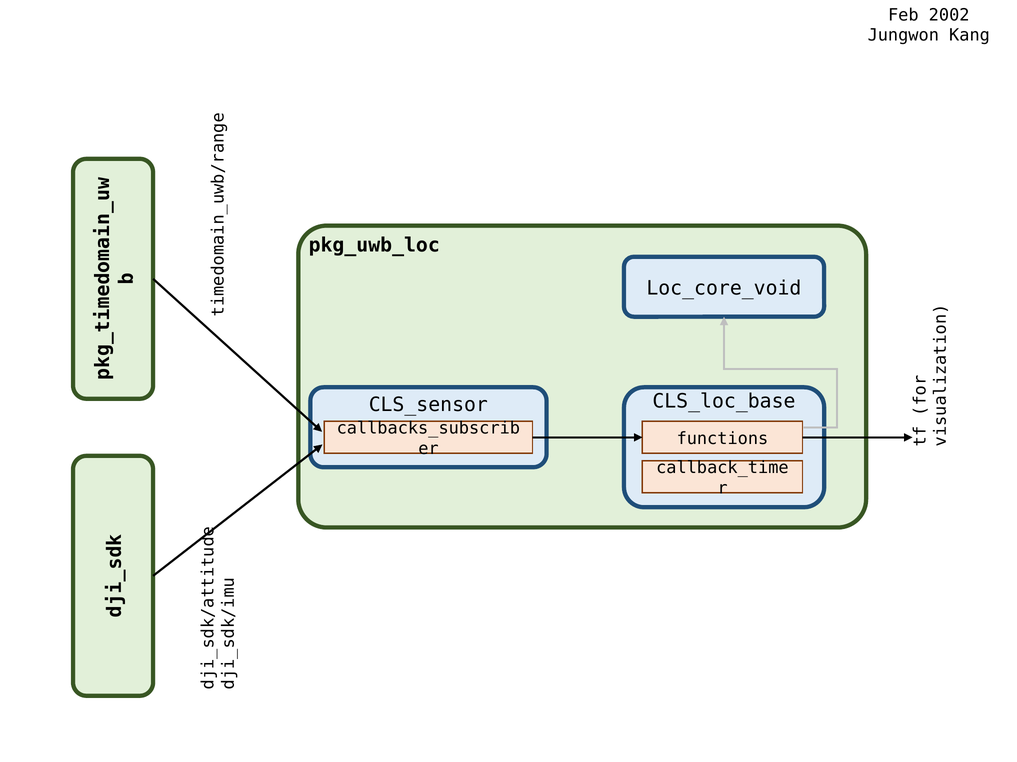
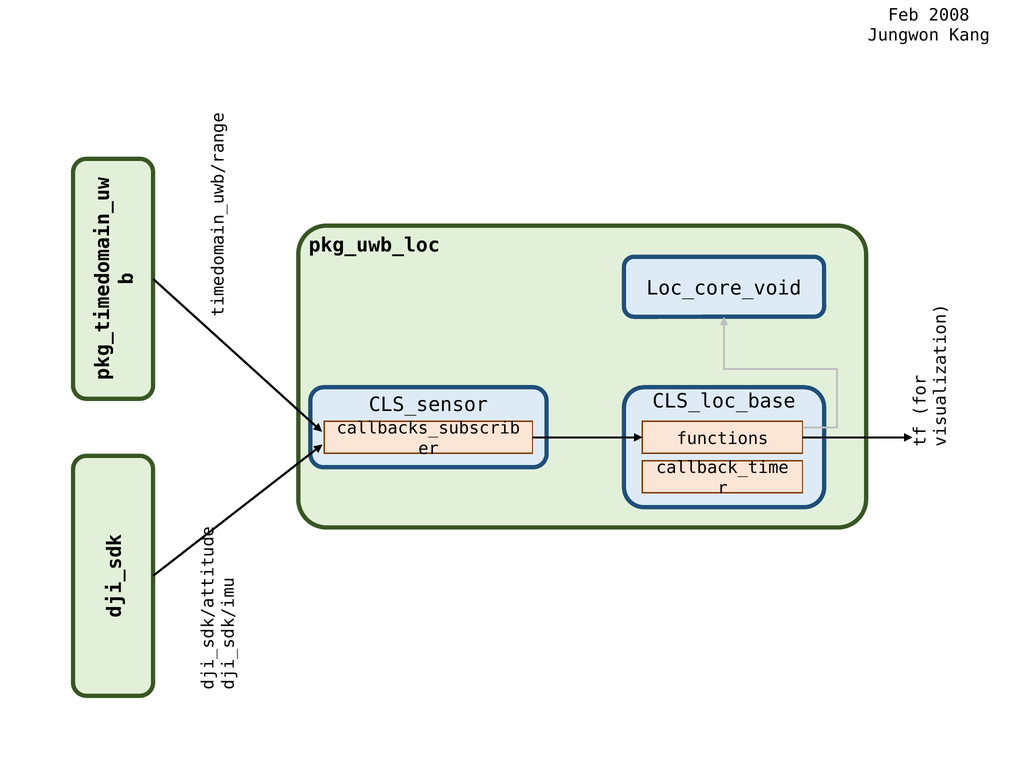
2002: 2002 -> 2008 (949, 15)
